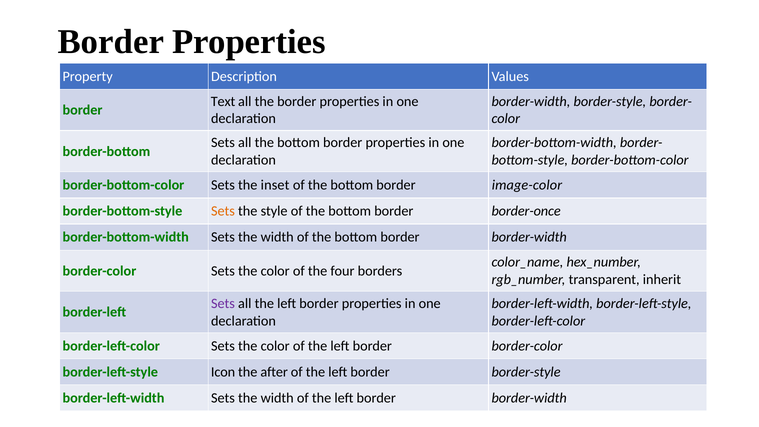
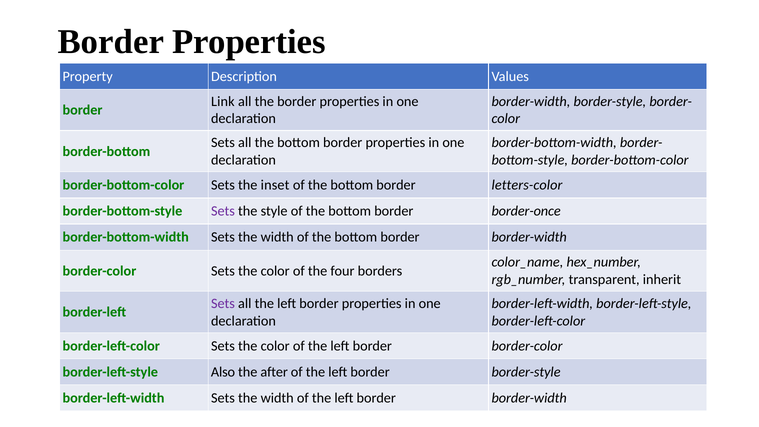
Text: Text -> Link (223, 101)
image-color: image-color -> letters-color (527, 185)
Sets colour: orange -> purple (223, 211)
Icon: Icon -> Also (223, 372)
